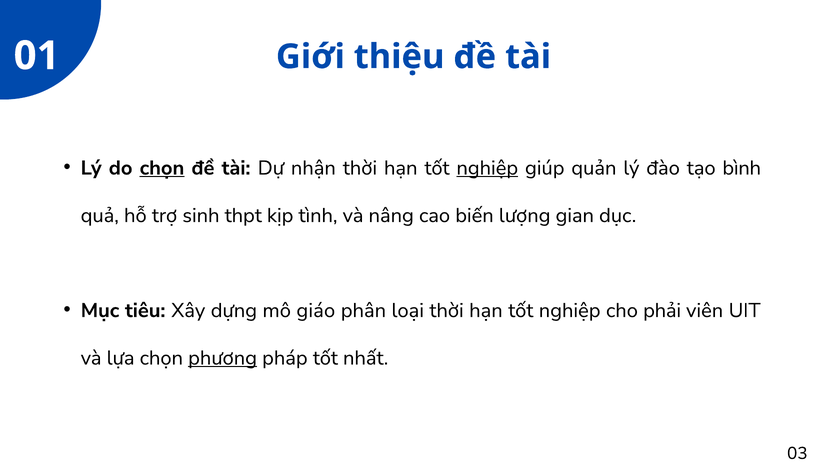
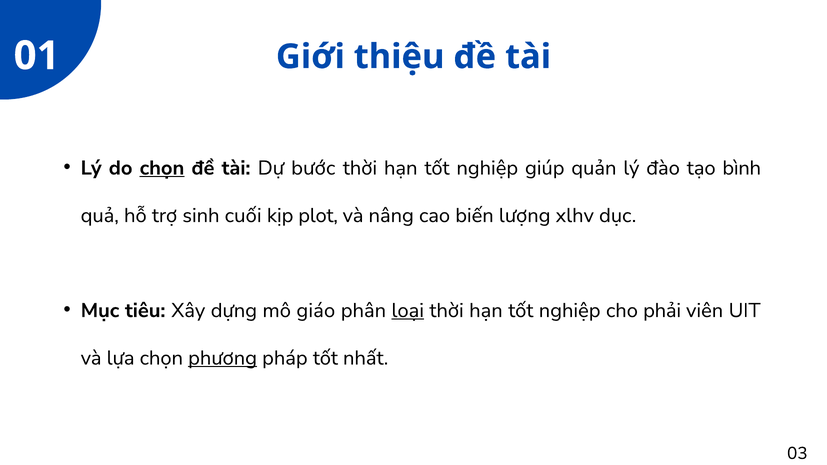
nhận: nhận -> bước (313, 168)
nghiệp underline: present -> none (487, 168)
thpt: thpt -> cuối (243, 216)
tình: tình -> plot (318, 216)
gian: gian -> xlhv (575, 216)
loại underline: none -> present (408, 311)
